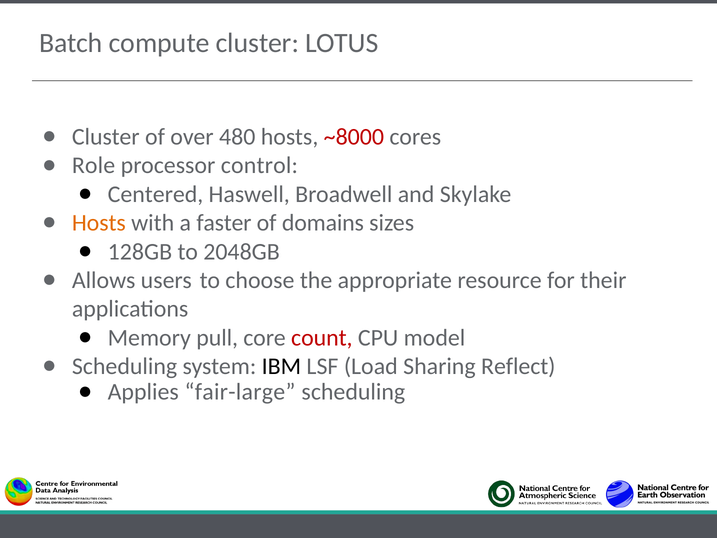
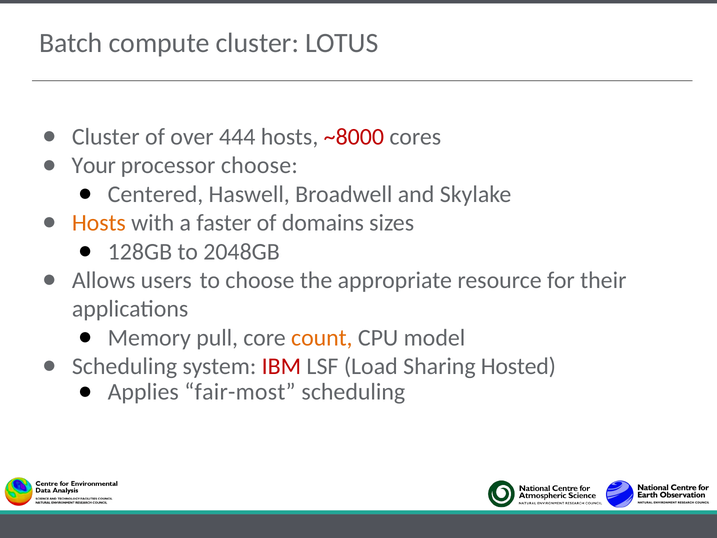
480: 480 -> 444 (237, 137)
Role: Role -> Your (94, 165)
processor control: control -> choose (259, 165)
count colour: red -> orange (322, 338)
IBM colour: black -> red (281, 366)
Reflect: Reflect -> Hosted (518, 366)
fair-large: fair-large -> fair-most (240, 392)
